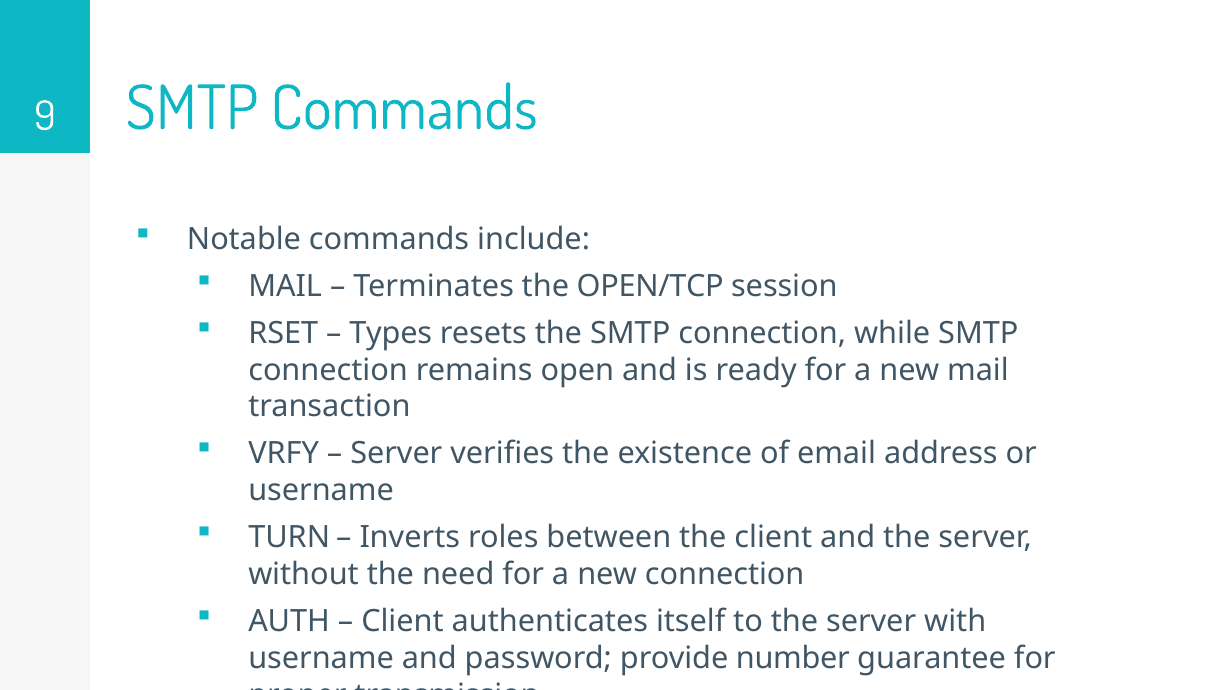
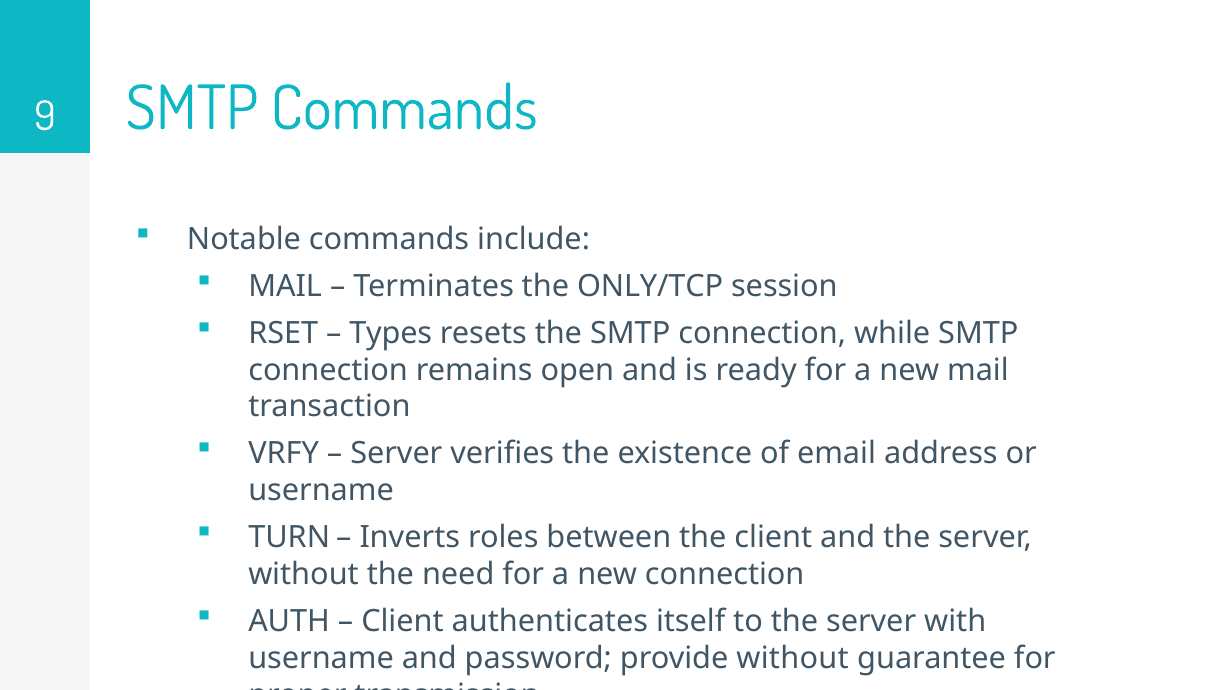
OPEN/TCP: OPEN/TCP -> ONLY/TCP (650, 286)
provide number: number -> without (793, 658)
